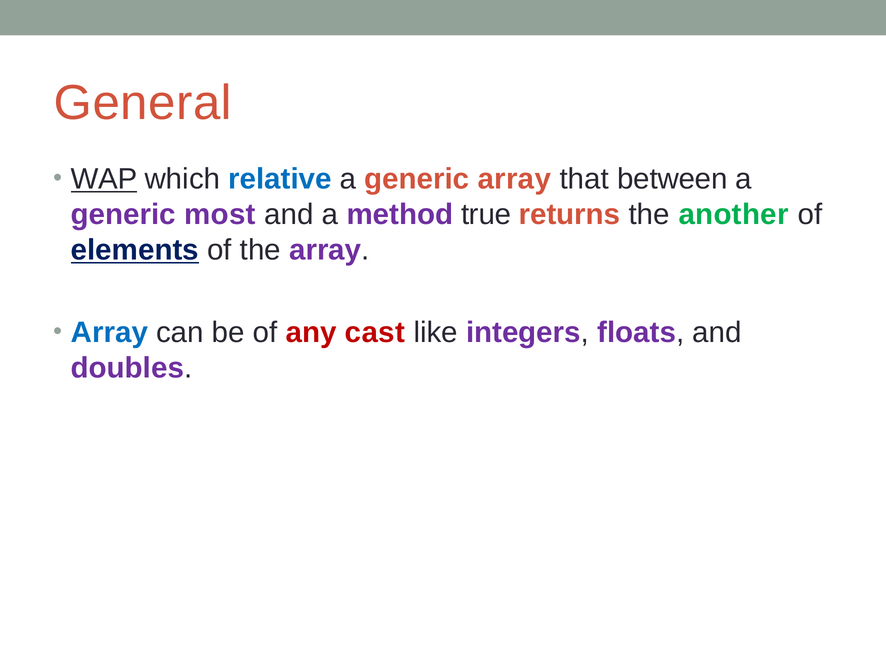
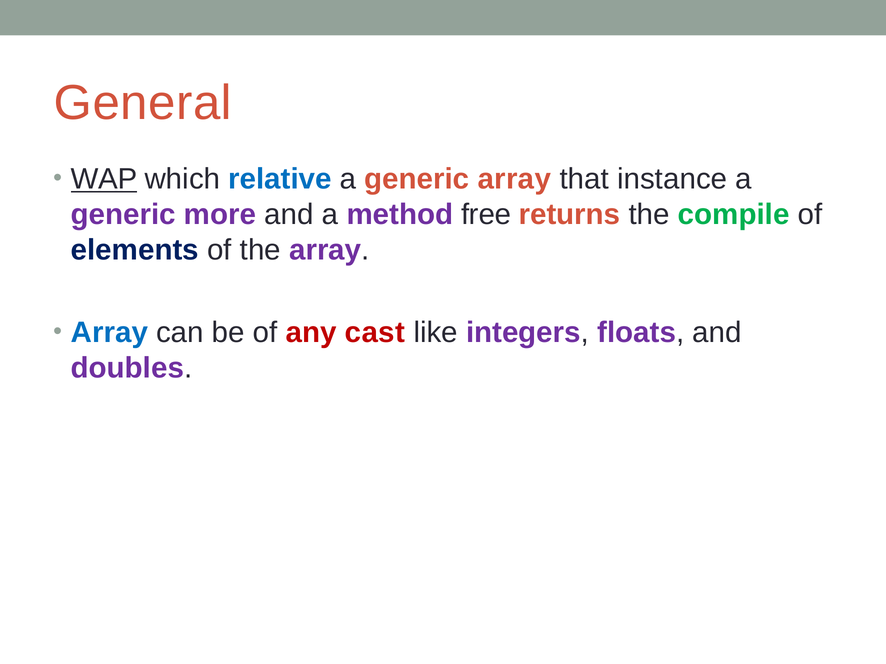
between: between -> instance (672, 179)
most: most -> more (220, 215)
true: true -> free (486, 215)
another: another -> compile (734, 215)
elements underline: present -> none (135, 250)
